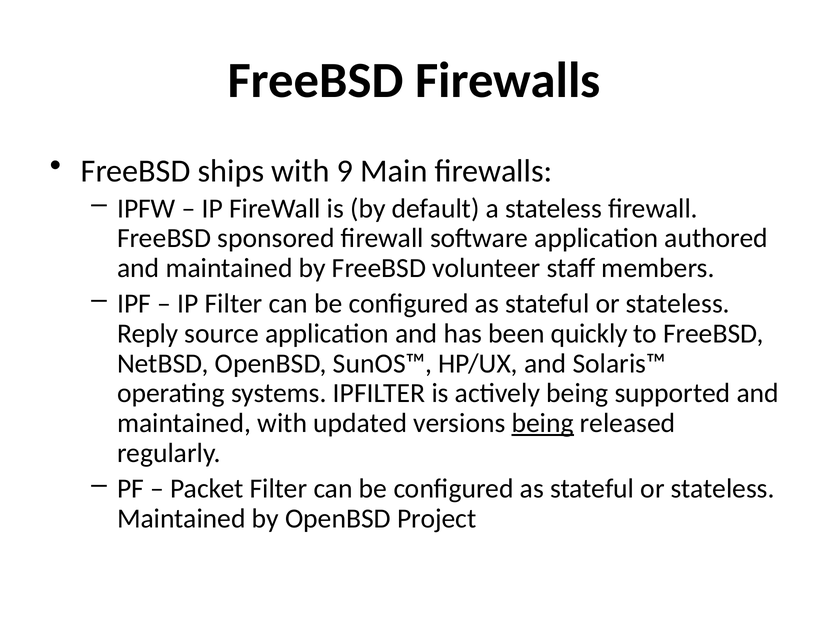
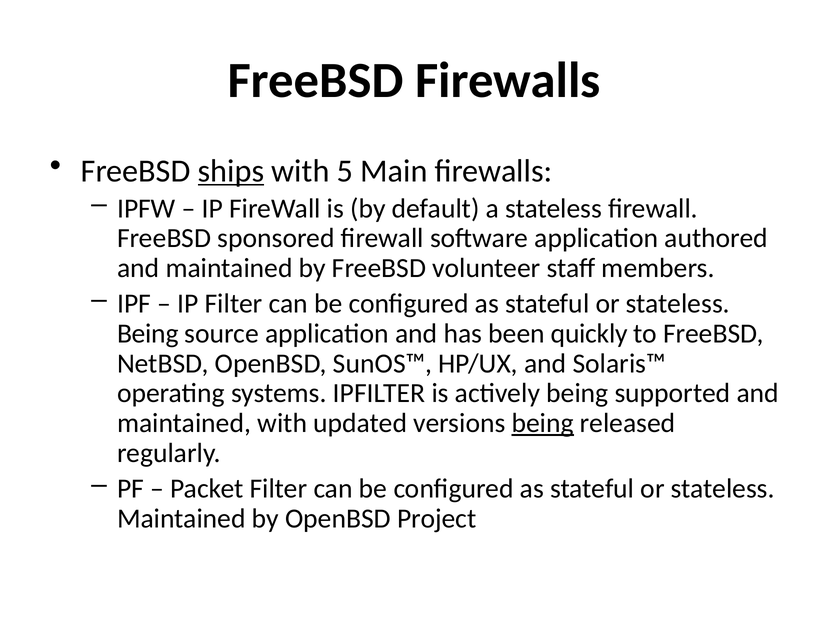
ships underline: none -> present (231, 171)
9: 9 -> 5 (345, 171)
Reply: Reply -> Being (148, 334)
